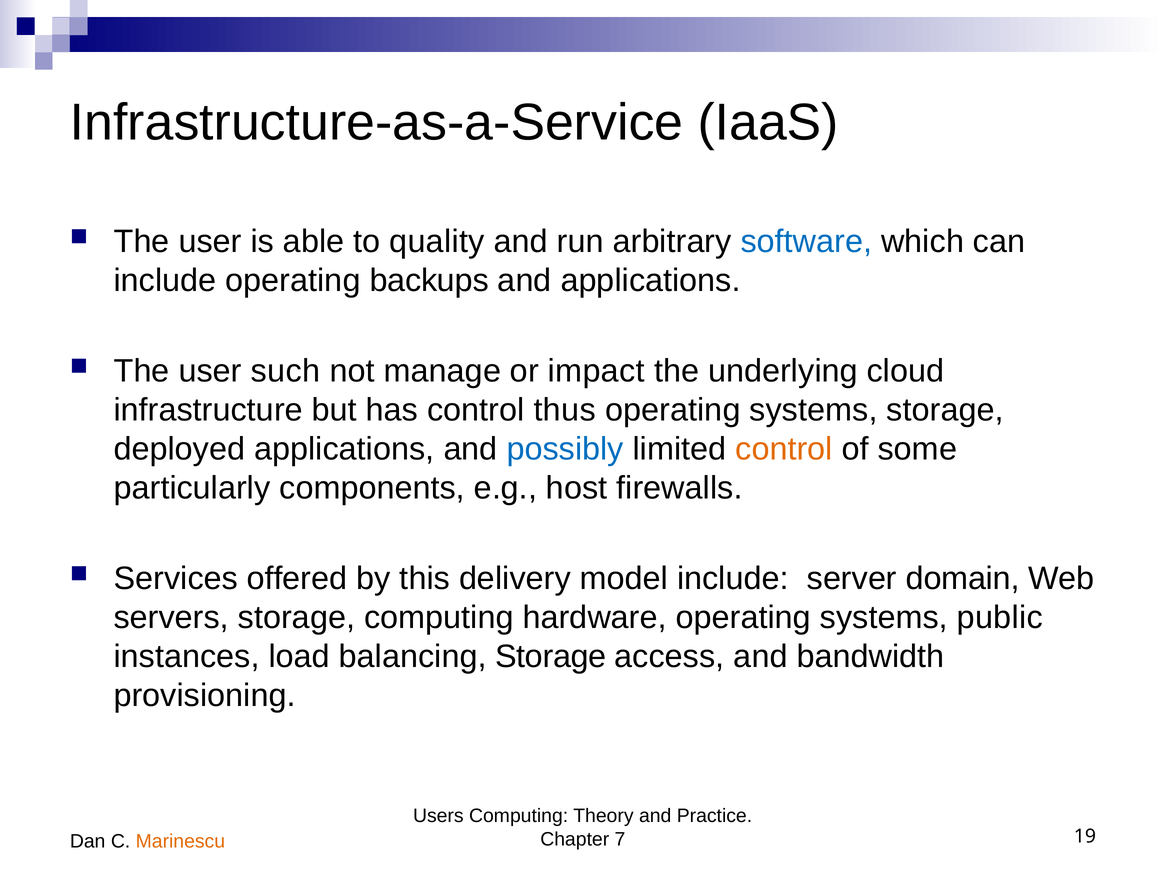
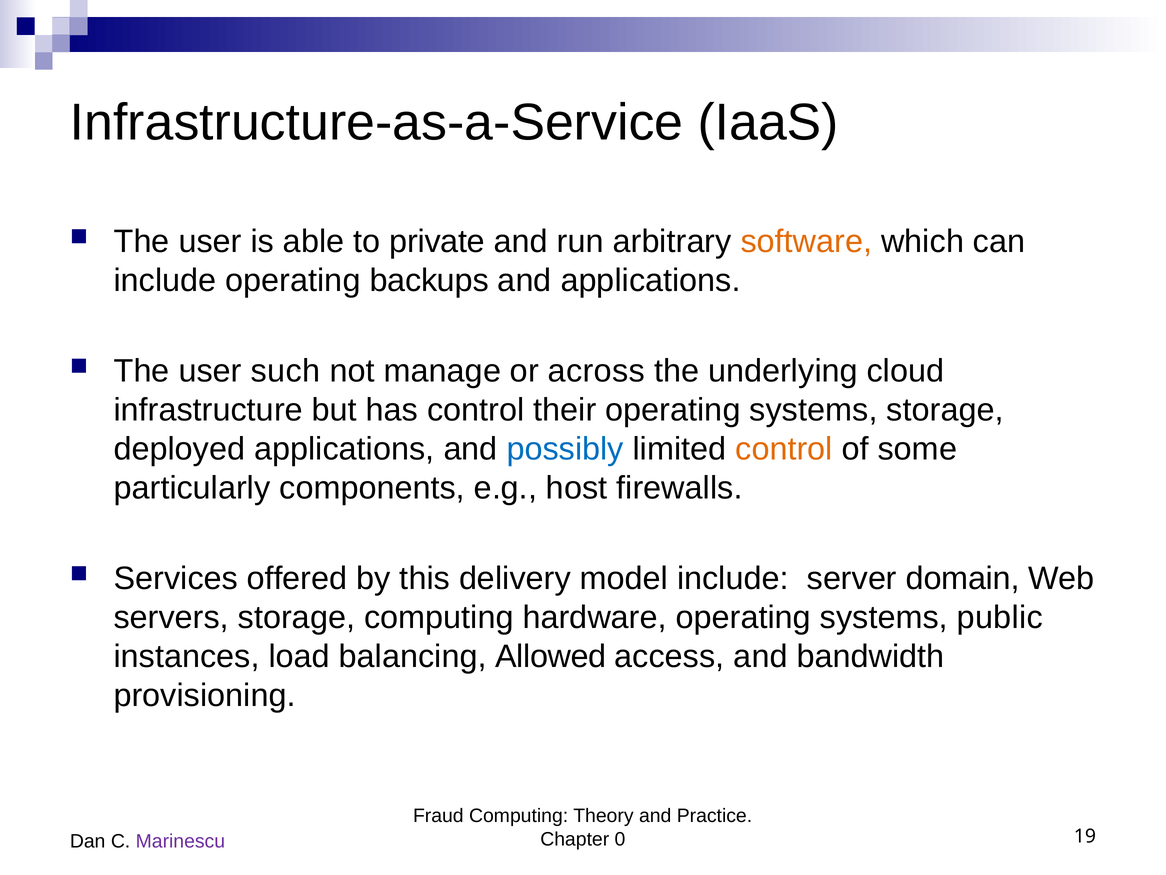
quality: quality -> private (437, 241)
software colour: blue -> orange (806, 241)
impact: impact -> across (596, 371)
thus: thus -> their (565, 410)
balancing Storage: Storage -> Allowed (551, 656)
Users: Users -> Fraud (438, 816)
7: 7 -> 0 (620, 839)
Marinescu colour: orange -> purple (180, 841)
